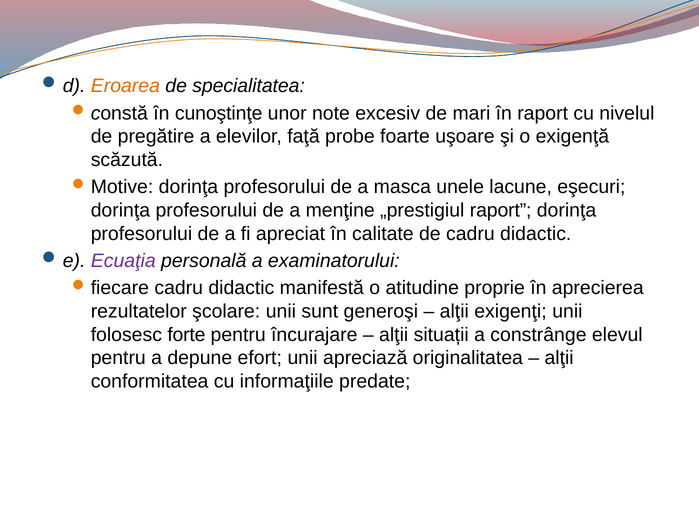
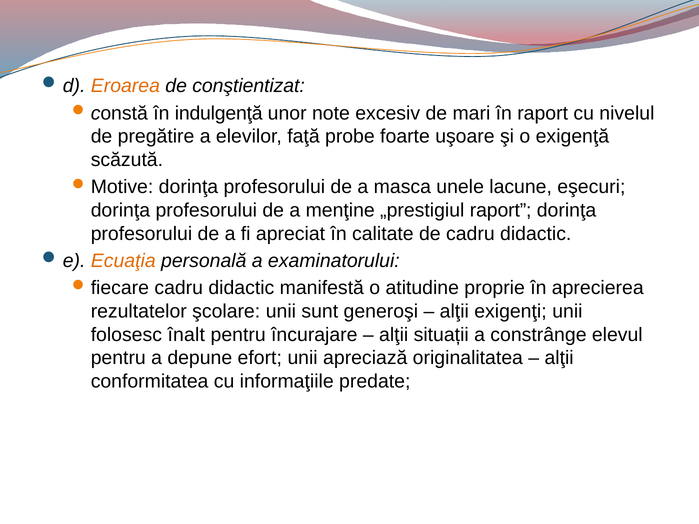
specialitatea: specialitatea -> conştientizat (249, 86)
cunoştinţe: cunoştinţe -> indulgenţă (219, 113)
Ecuaţia colour: purple -> orange (123, 261)
forte: forte -> înalt (186, 335)
